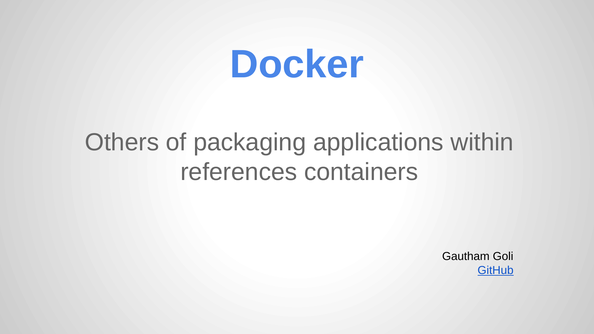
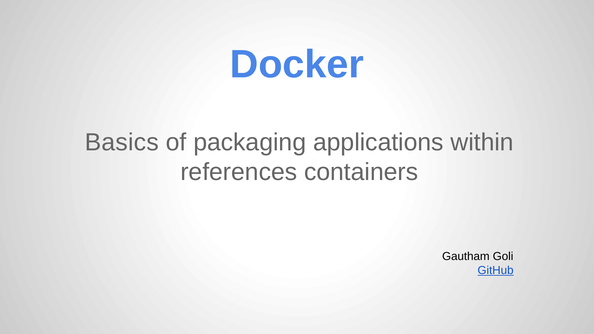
Others: Others -> Basics (122, 142)
